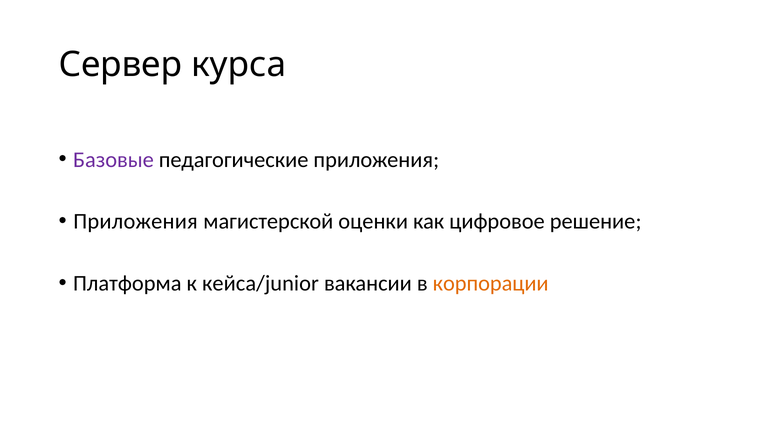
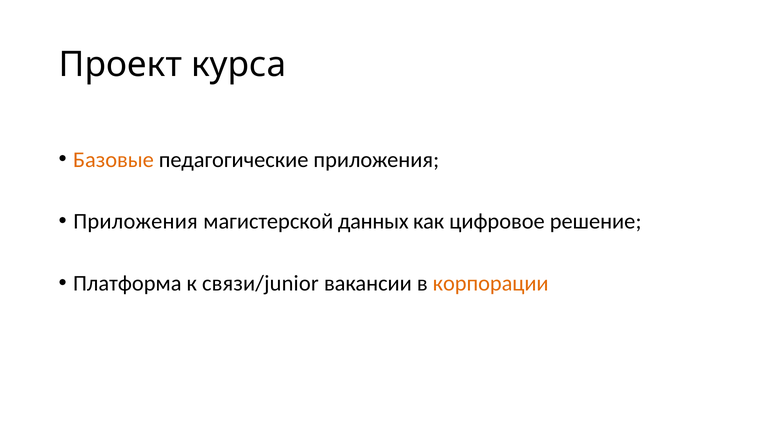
Сервер: Сервер -> Проект (120, 65)
Базовые colour: purple -> orange (113, 160)
оценки: оценки -> данных (373, 222)
кейса/junior: кейса/junior -> связи/junior (260, 284)
